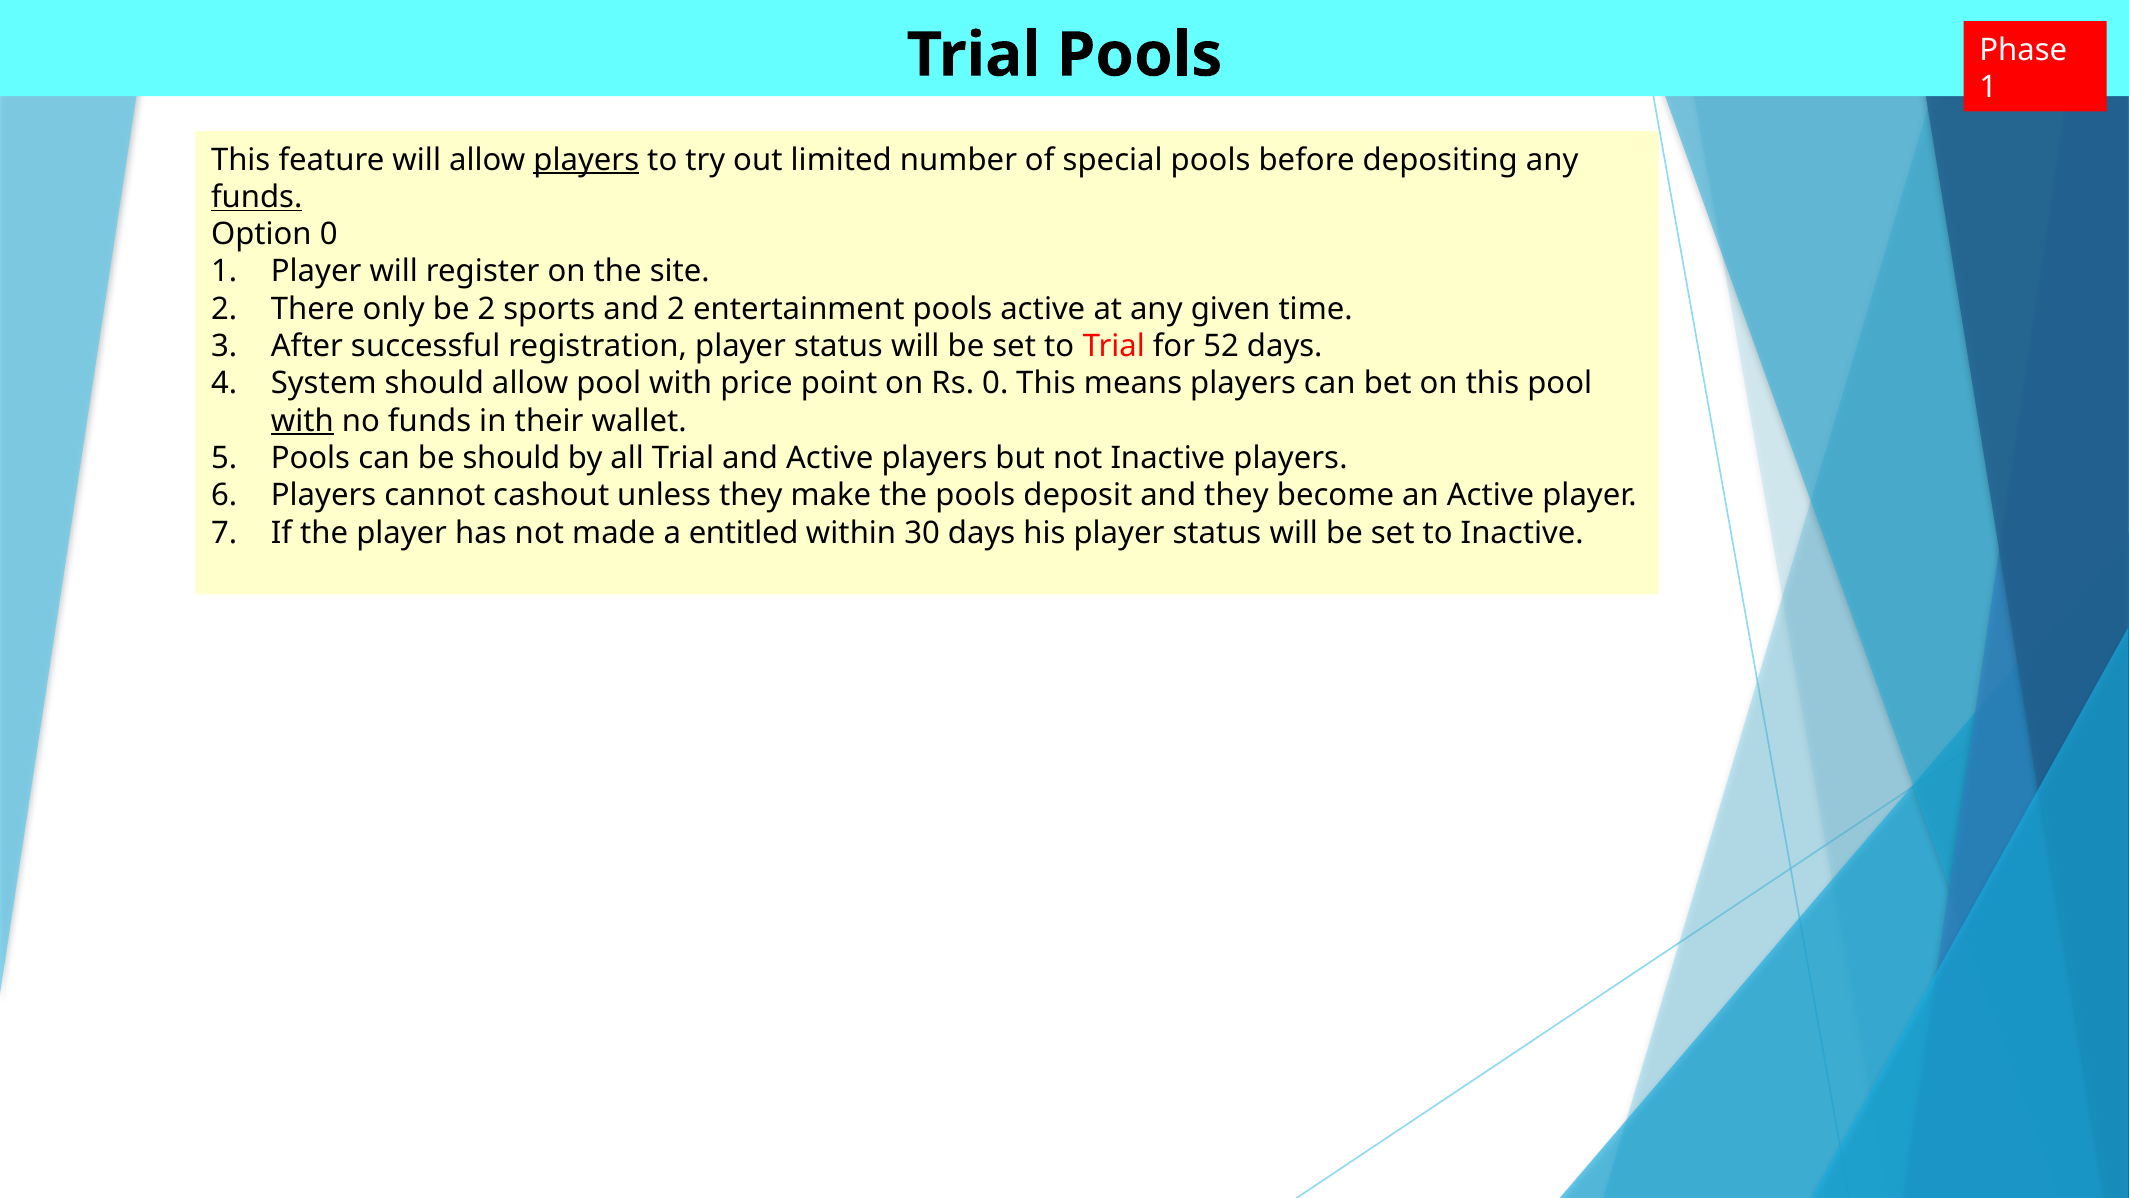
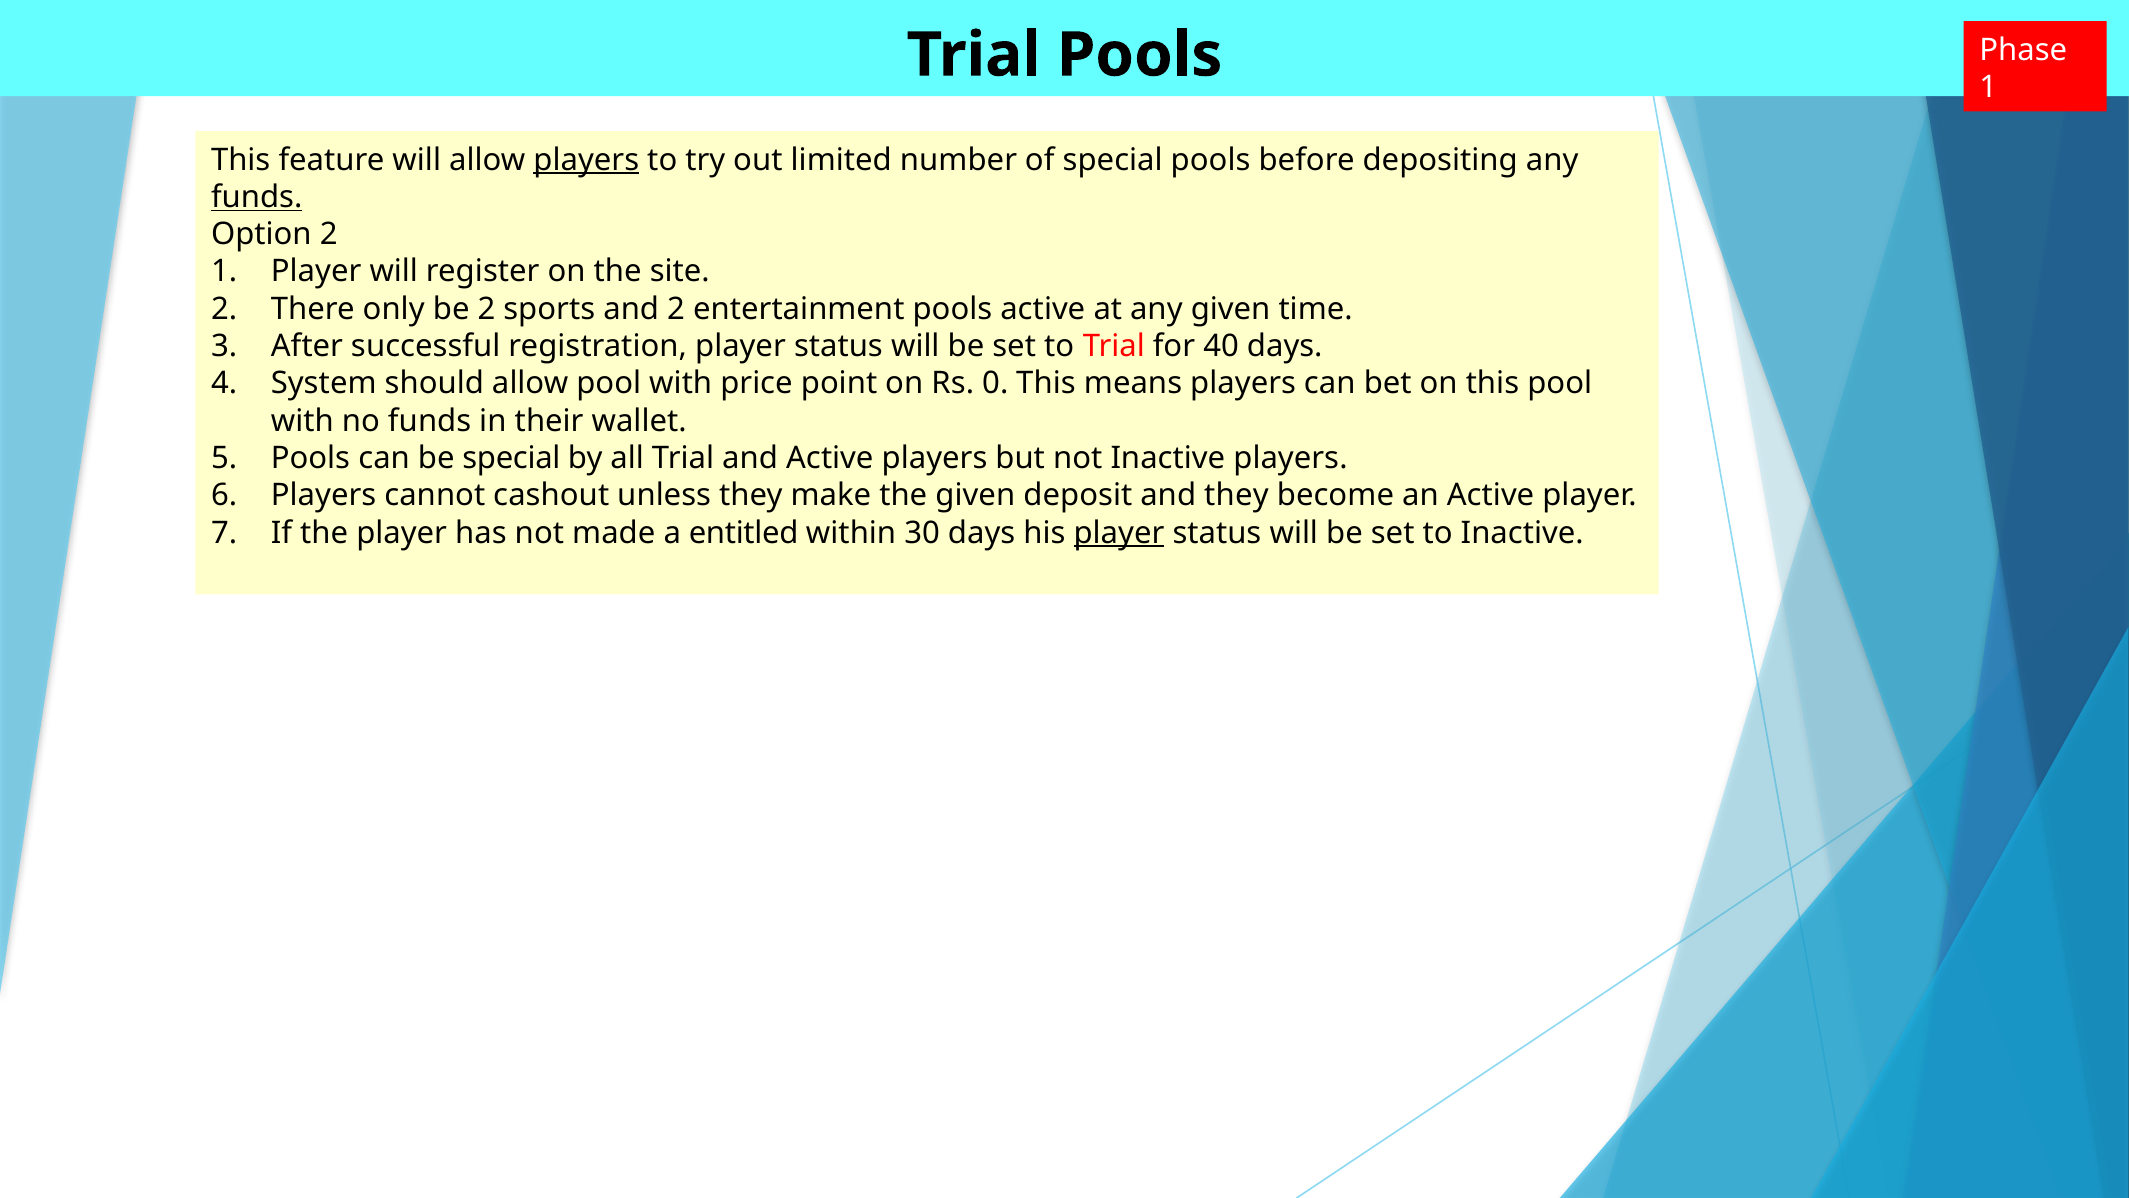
Option 0: 0 -> 2 (329, 234)
52: 52 -> 40 (1221, 346)
with underline: present -> none (302, 421)
be should: should -> special (511, 458)
the pools: pools -> given (975, 495)
player underline: none -> present (1119, 533)
